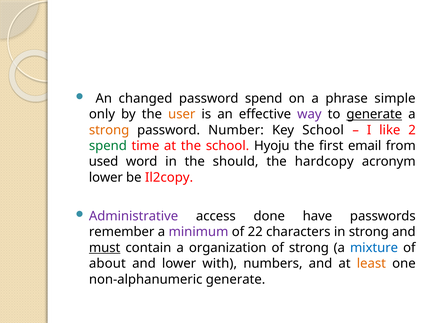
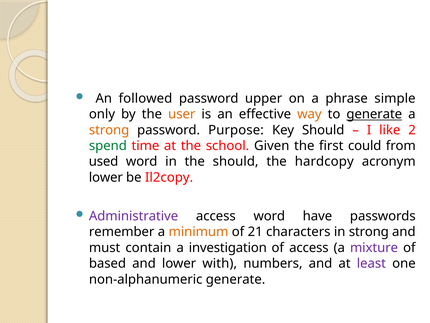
changed: changed -> followed (145, 98)
password spend: spend -> upper (264, 98)
way colour: purple -> orange (309, 114)
Number: Number -> Purpose (236, 130)
Key School: School -> Should (323, 130)
Hyoju: Hyoju -> Given (272, 146)
email: email -> could (365, 146)
access done: done -> word (269, 216)
minimum colour: purple -> orange (198, 232)
22: 22 -> 21 (255, 232)
must underline: present -> none (105, 247)
organization: organization -> investigation (228, 247)
of strong: strong -> access (309, 247)
mixture colour: blue -> purple (374, 247)
about: about -> based (107, 263)
least colour: orange -> purple (371, 263)
